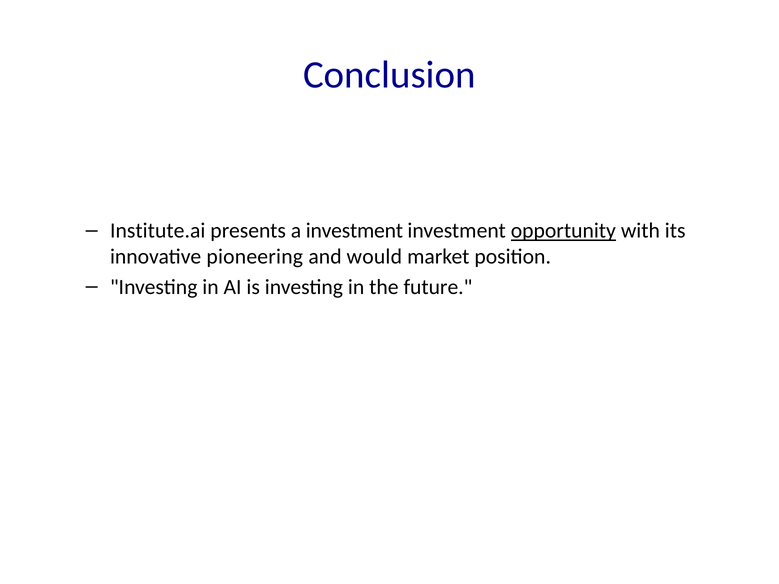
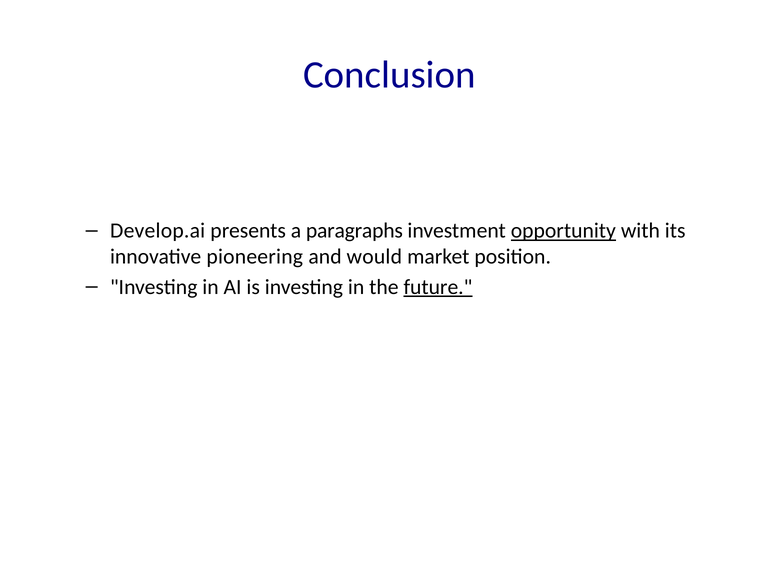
Institute.ai: Institute.ai -> Develop.ai (158, 231)
a investment: investment -> paragraphs (354, 231)
future underline: none -> present (438, 287)
